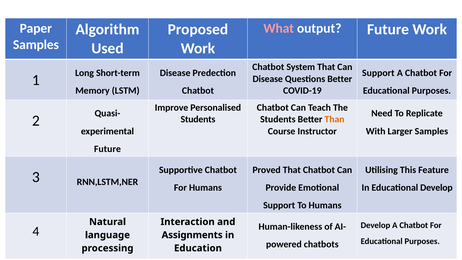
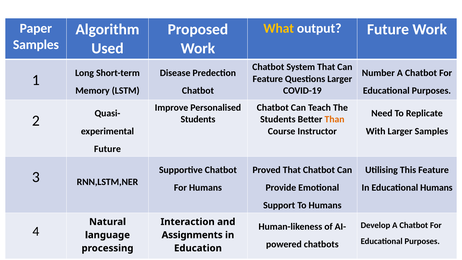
What colour: pink -> yellow (279, 28)
Support: Support -> Number (378, 73)
Disease: Disease -> Feature (268, 79)
Questions Better: Better -> Larger (340, 79)
Educational Develop: Develop -> Humans (436, 188)
